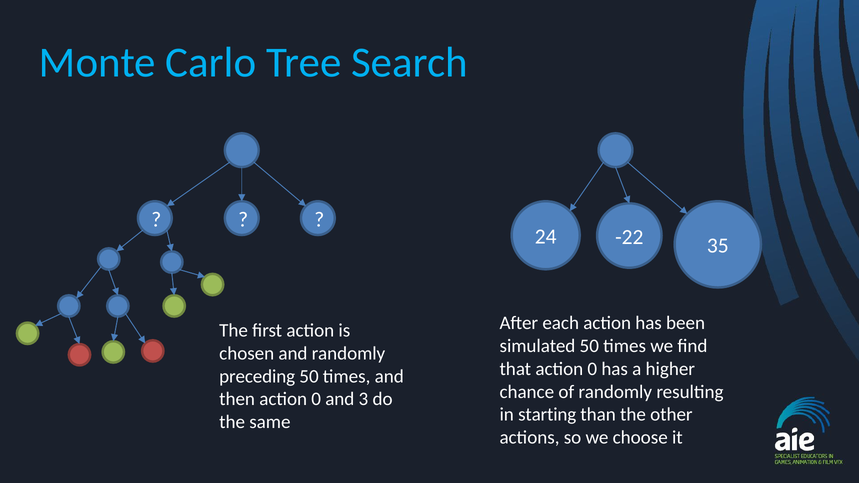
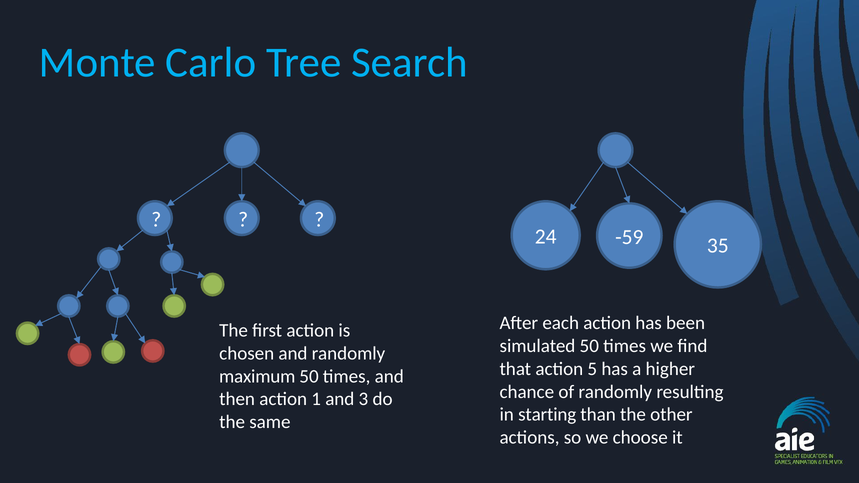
-22: -22 -> -59 (629, 237)
that action 0: 0 -> 5 (592, 369)
preceding: preceding -> maximum (257, 376)
then action 0: 0 -> 1 (316, 399)
